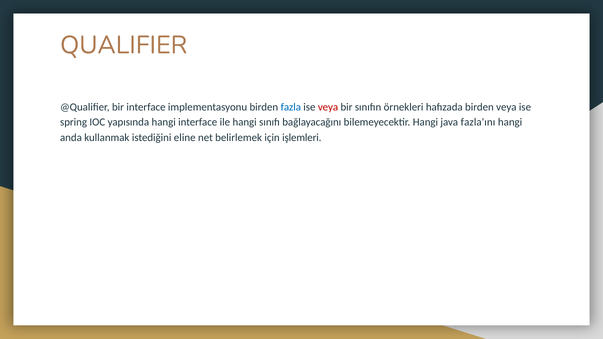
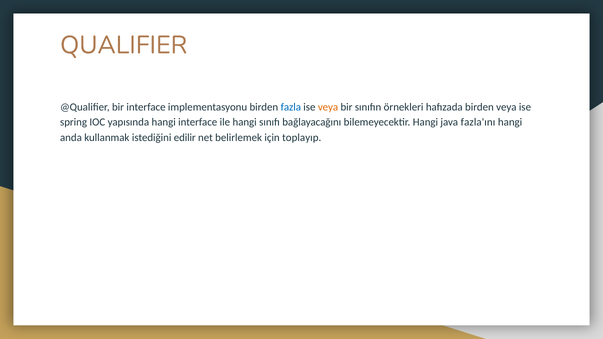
veya colour: red -> orange (328, 107)
eline: eline -> edilir (185, 138)
işlemleri: işlemleri -> toplayıp (302, 138)
